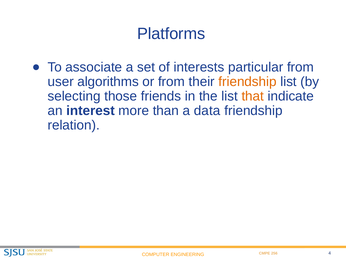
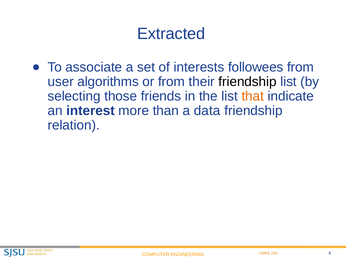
Platforms: Platforms -> Extracted (171, 34)
particular: particular -> followees (256, 67)
friendship colour: orange -> black (248, 82)
